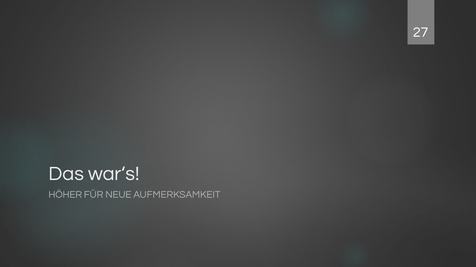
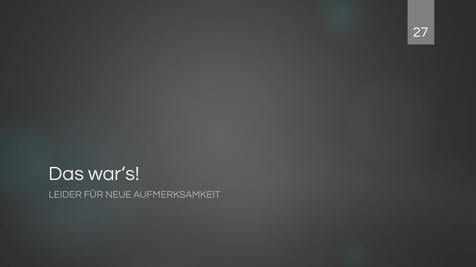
HÖHER: HÖHER -> LEIDER (65, 195)
